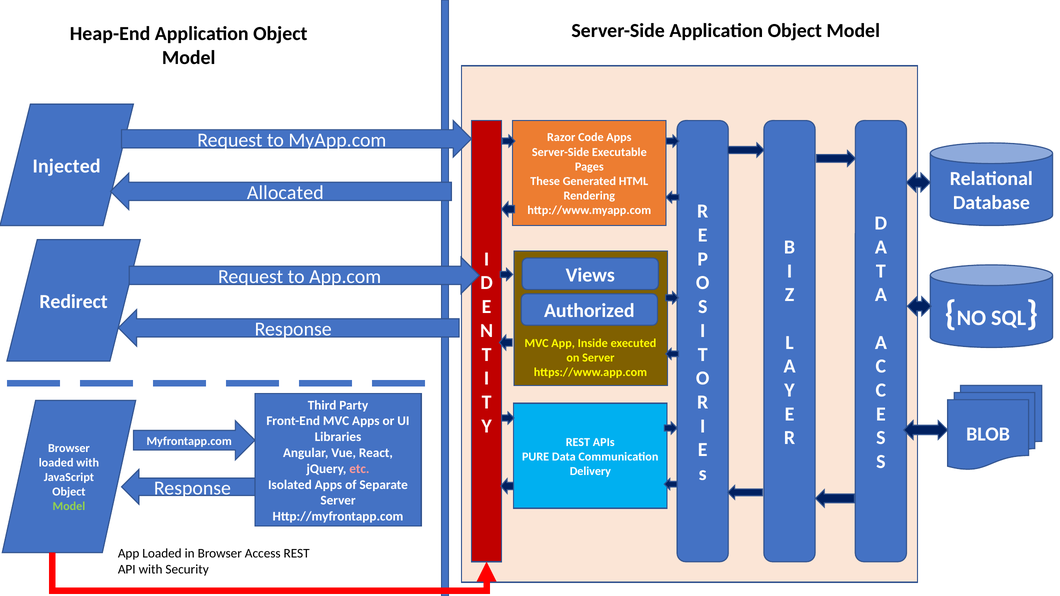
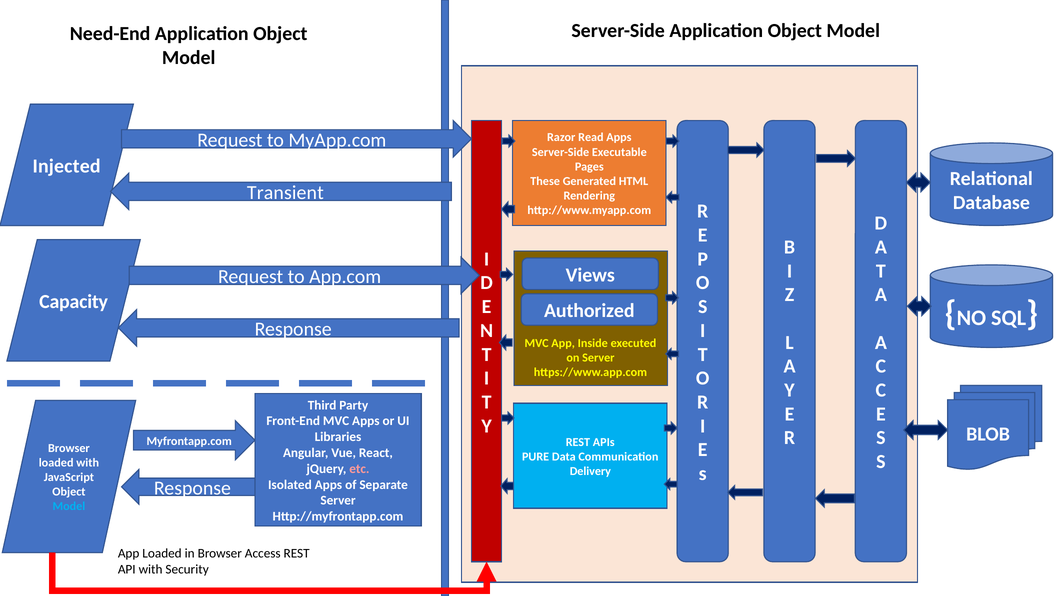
Heap-End: Heap-End -> Need-End (110, 34)
Code: Code -> Read (591, 138)
Allocated: Allocated -> Transient (285, 193)
Redirect: Redirect -> Capacity (74, 302)
Model colour: light green -> light blue (69, 507)
